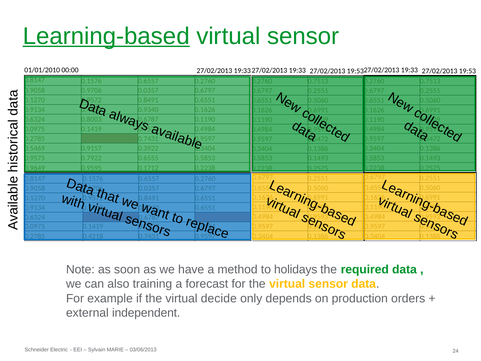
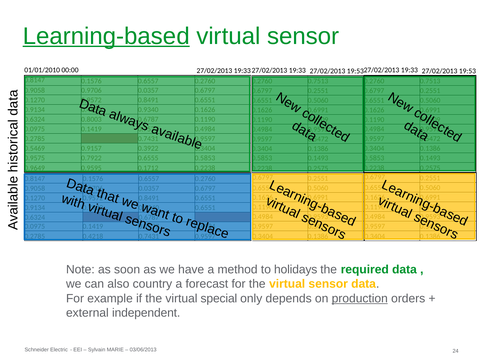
training: training -> country (152, 284)
decide: decide -> special (219, 298)
production underline: none -> present (360, 298)
